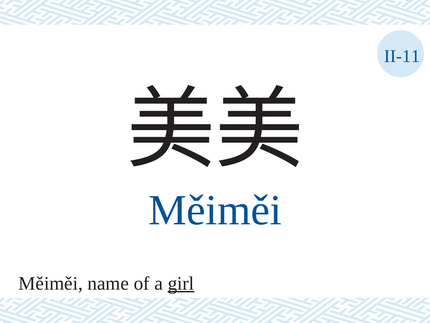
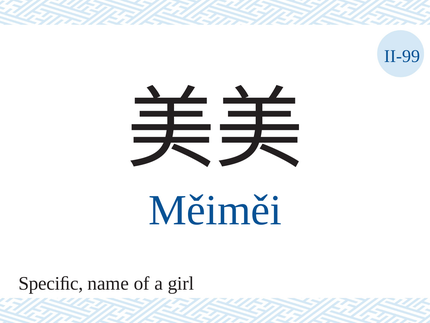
II-11: II-11 -> II-99 (402, 56)
Měiměi: Měiměi -> Speciﬁc (51, 283)
girl underline: present -> none (181, 283)
